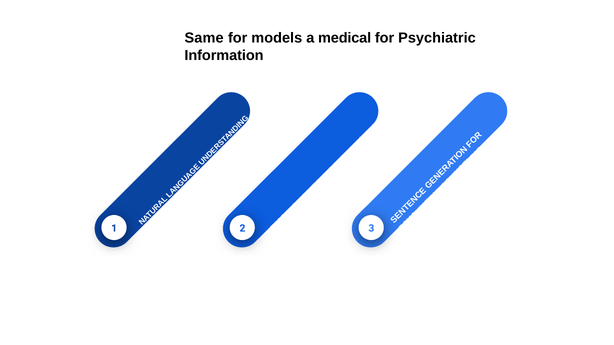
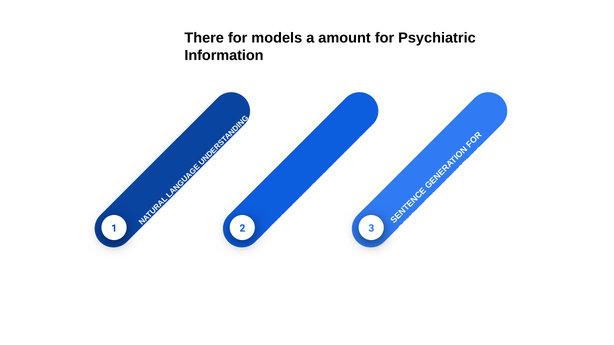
Same: Same -> There (204, 38)
medical: medical -> amount (345, 38)
